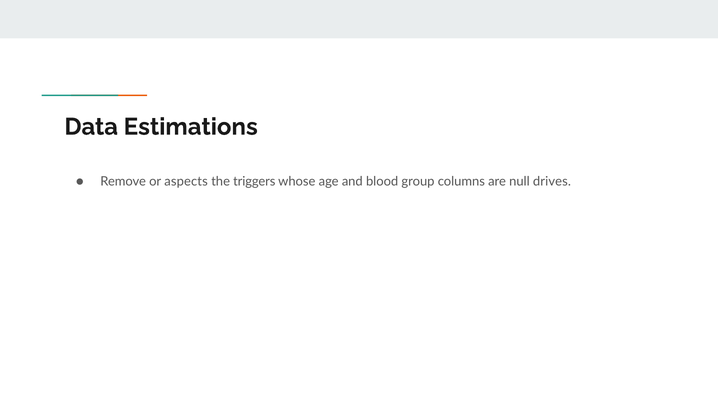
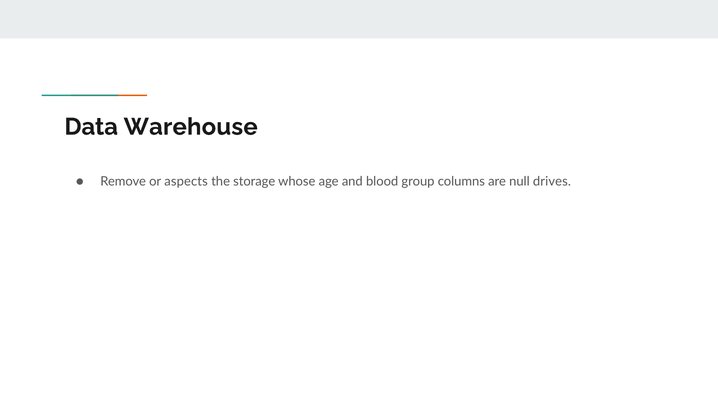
Estimations: Estimations -> Warehouse (191, 127)
triggers: triggers -> storage (254, 181)
